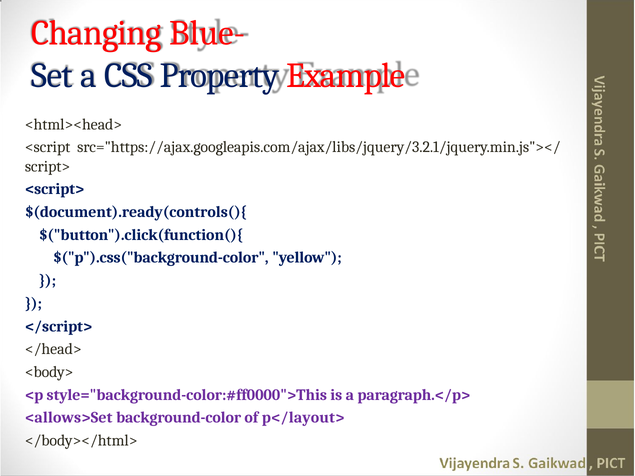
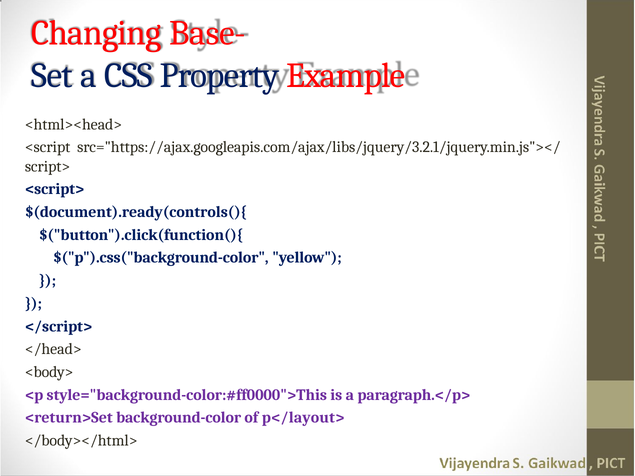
Blue-: Blue- -> Base- (208, 33)
<allows>Set: <allows>Set -> <return>Set (69, 418)
